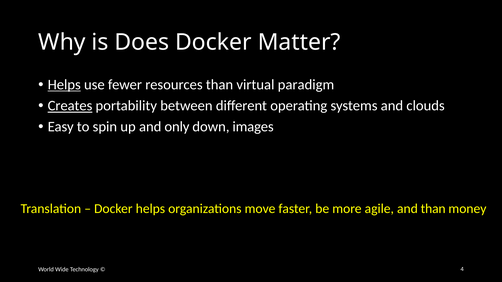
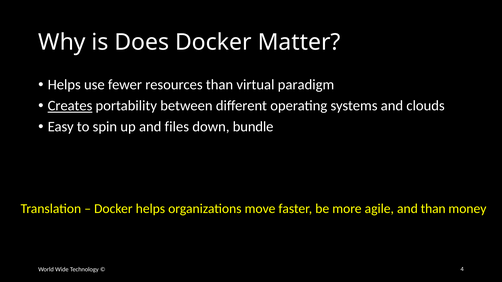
Helps underline: present -> none (64, 85)
only: only -> files (177, 127)
images: images -> bundle (253, 127)
